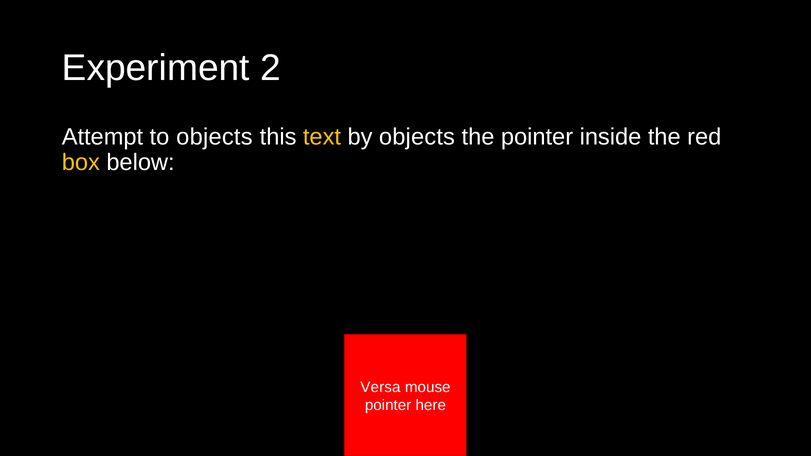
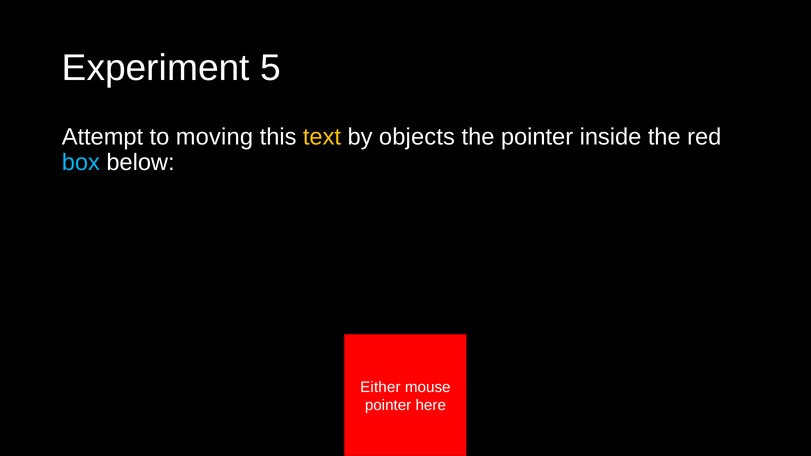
2: 2 -> 5 (270, 68)
to objects: objects -> moving (214, 137)
box colour: yellow -> light blue (81, 163)
Versa: Versa -> Either (380, 387)
